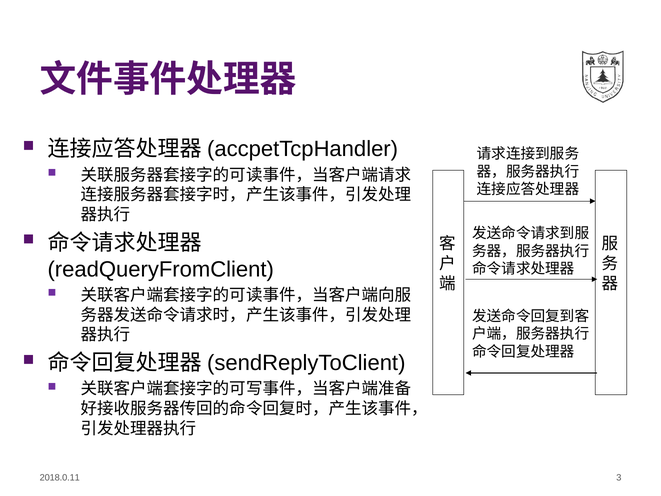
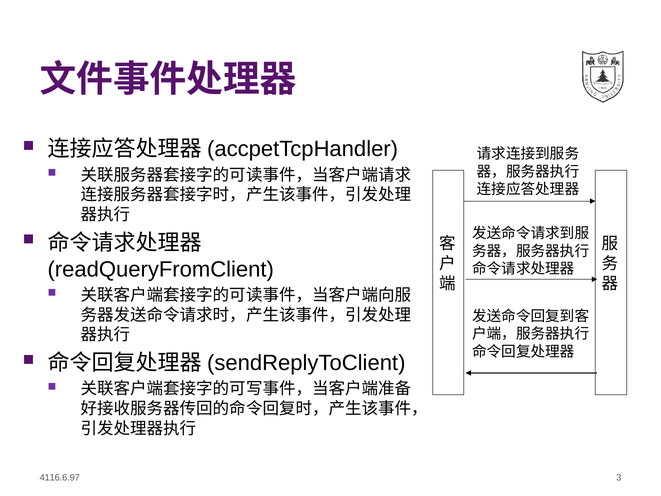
2018.0.11: 2018.0.11 -> 4116.6.97 (60, 477)
